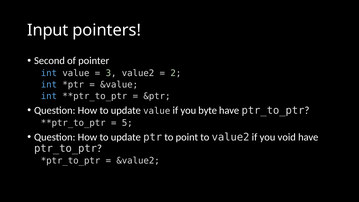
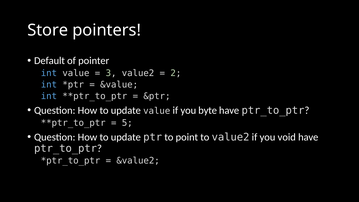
Input: Input -> Store (48, 30)
Second: Second -> Default (49, 61)
